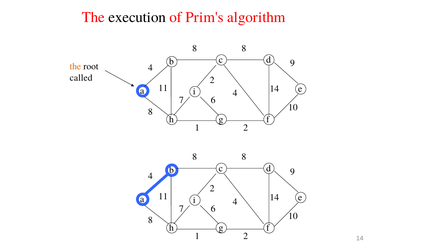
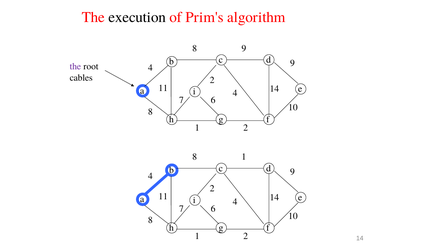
8: 8 -> 9 (244, 48)
the colour: orange -> purple (75, 67)
called: called -> cables (81, 78)
8: 8 -> 1 (244, 157)
